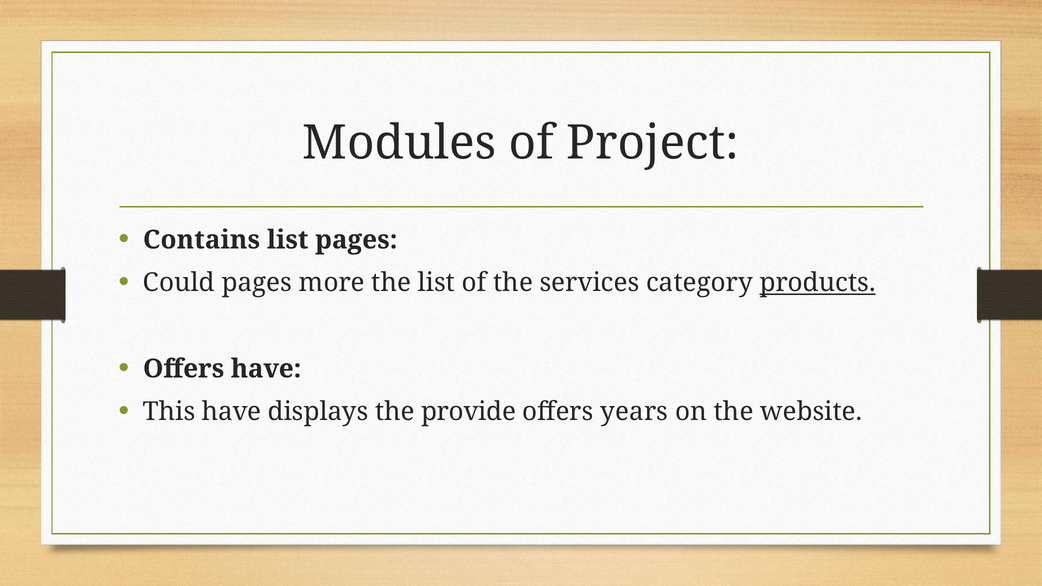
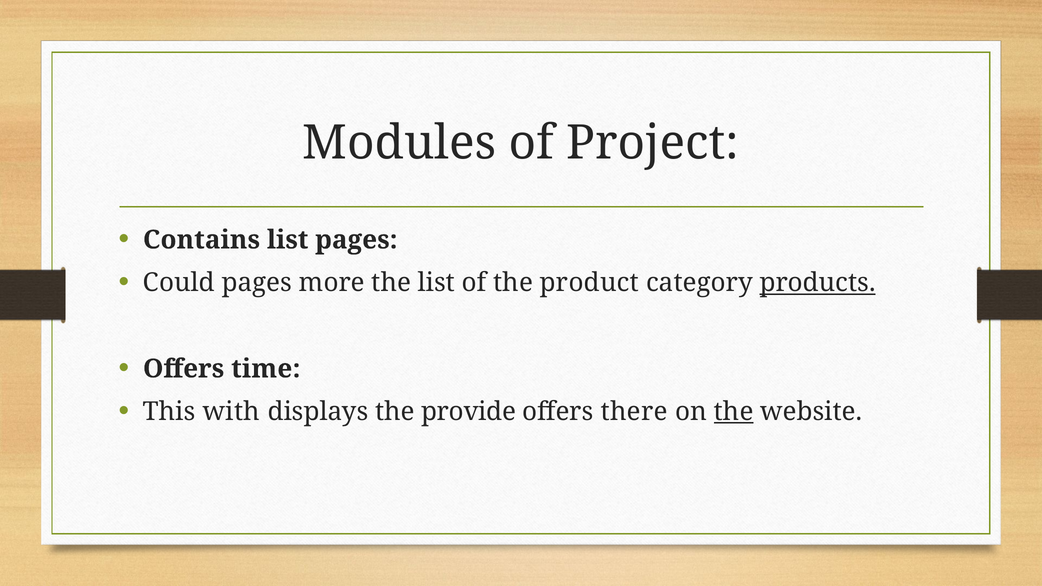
services: services -> product (589, 283)
Offers have: have -> time (266, 369)
This have: have -> with (231, 412)
years: years -> there (634, 412)
the underline: none -> present (734, 412)
